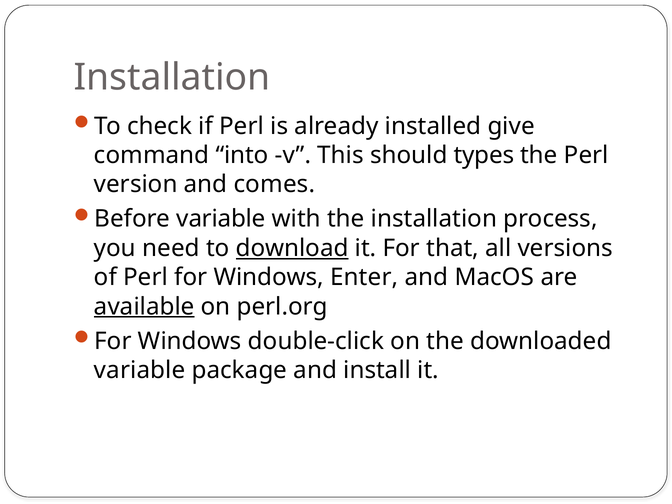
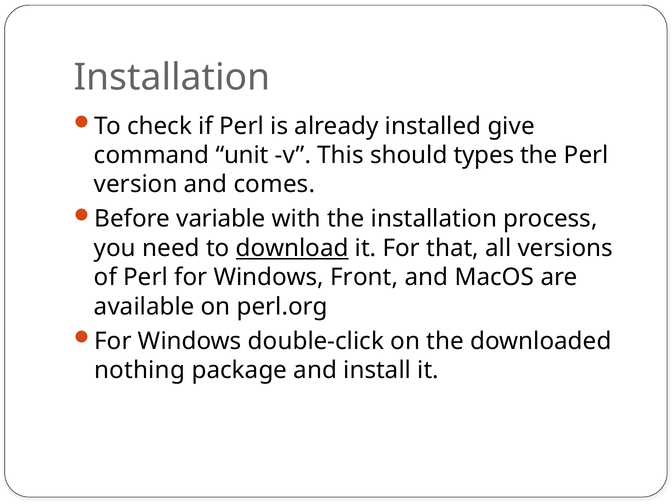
into: into -> unit (242, 155)
Enter: Enter -> Front (364, 277)
available underline: present -> none (144, 307)
variable: variable -> nothing (140, 370)
